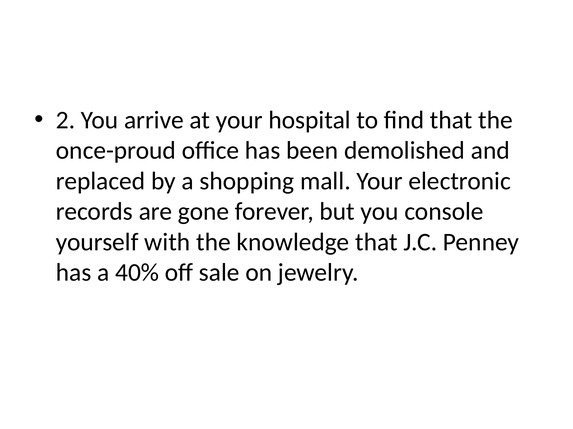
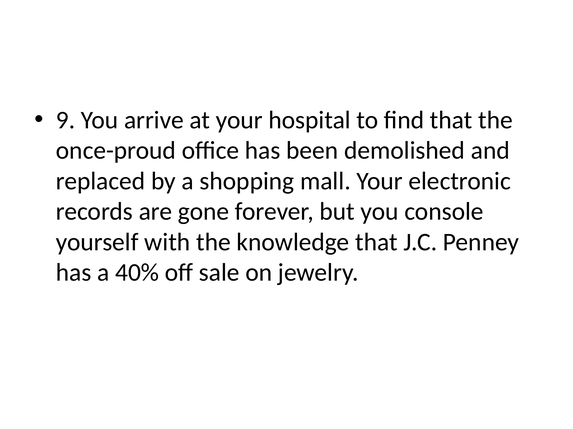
2: 2 -> 9 (66, 120)
